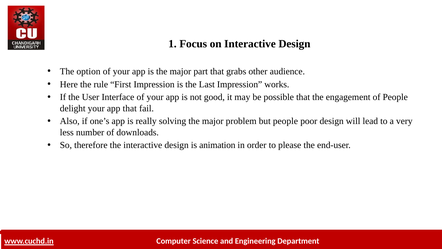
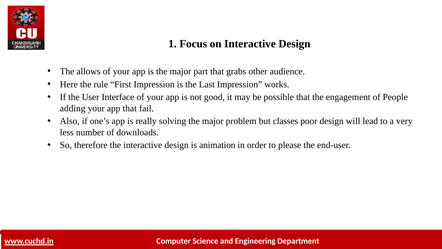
option: option -> allows (89, 71)
delight: delight -> adding (73, 108)
but people: people -> classes (286, 121)
